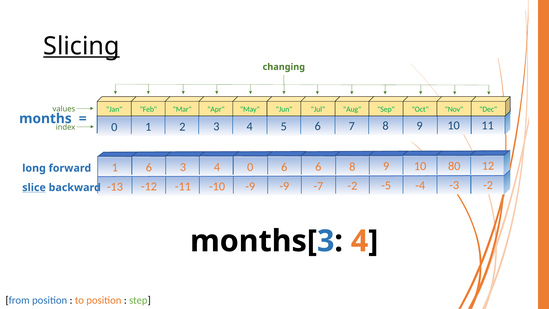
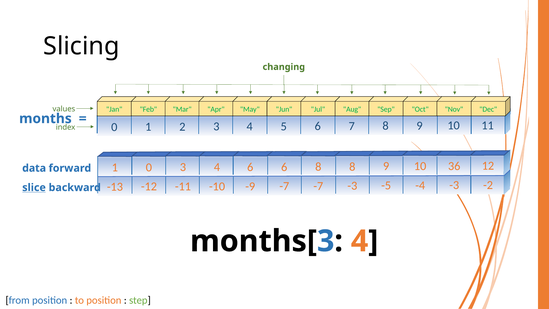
Slicing underline: present -> none (81, 46)
1 6: 6 -> 0 (149, 167)
4 0: 0 -> 6 (250, 167)
6 6: 6 -> 8 (318, 167)
80: 80 -> 36 (454, 166)
long: long -> data (34, 168)
-9 -9: -9 -> -7 (284, 186)
-7 -2: -2 -> -3 (352, 186)
